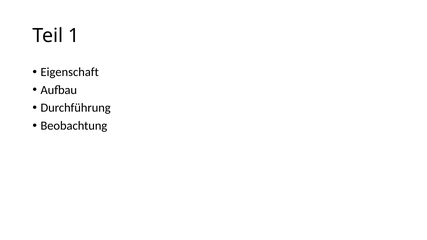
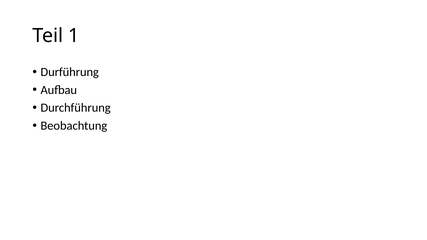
Eigenschaft: Eigenschaft -> Durführung (70, 72)
